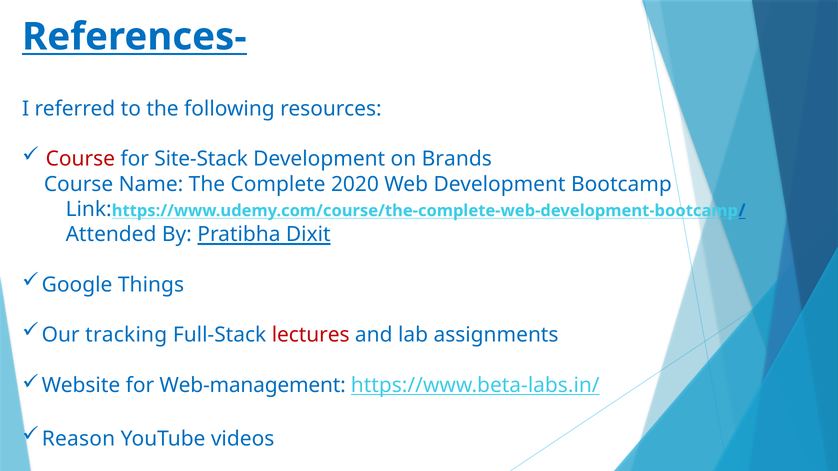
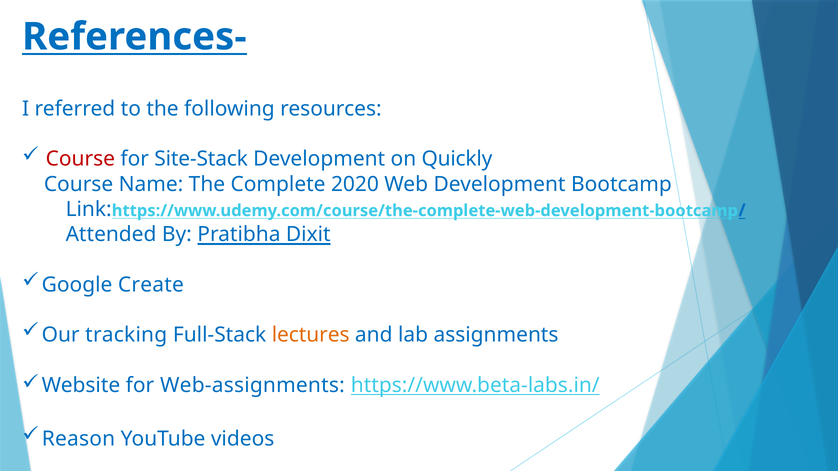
Brands: Brands -> Quickly (457, 159)
Things: Things -> Create (151, 285)
lectures colour: red -> orange (311, 335)
Web-management: Web-management -> Web-assignments (252, 385)
